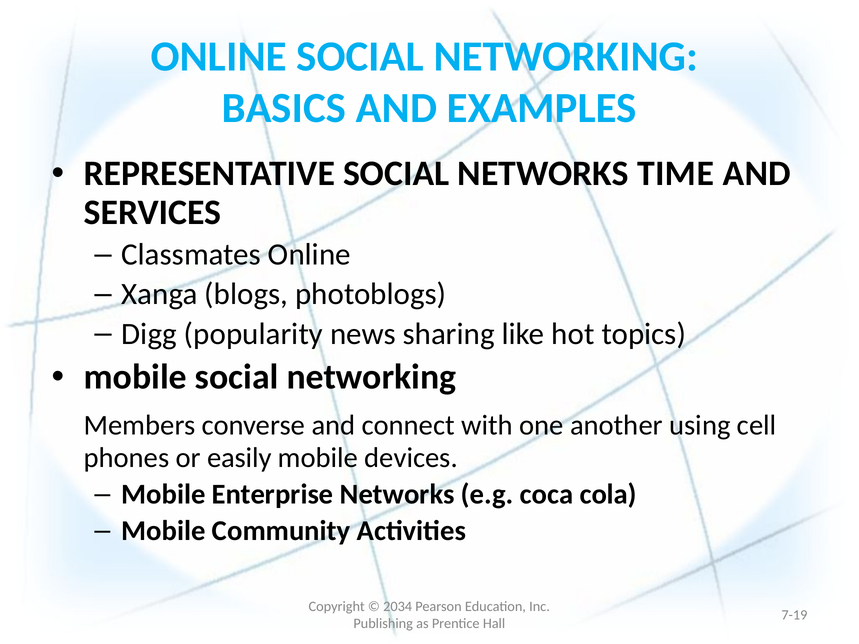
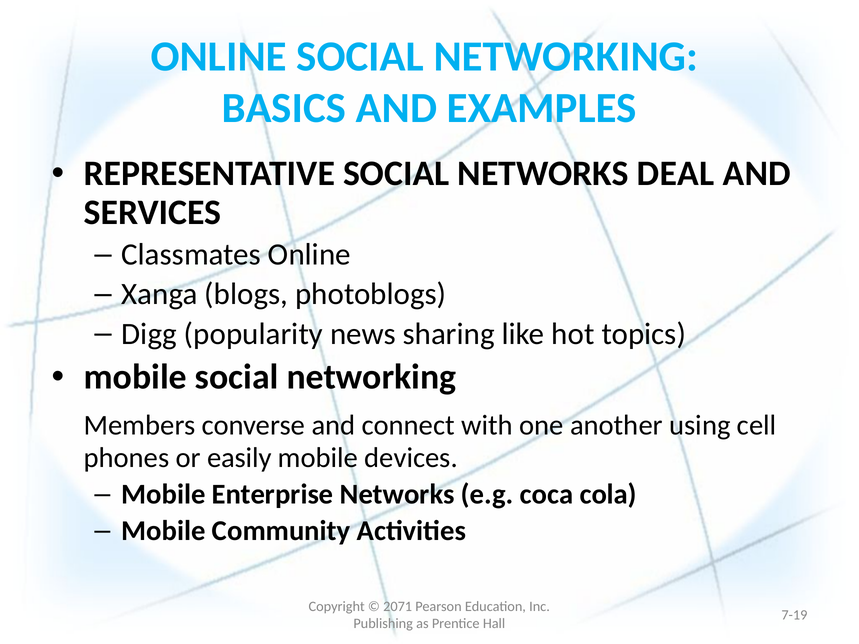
TIME: TIME -> DEAL (676, 174)
2034: 2034 -> 2071 (398, 607)
